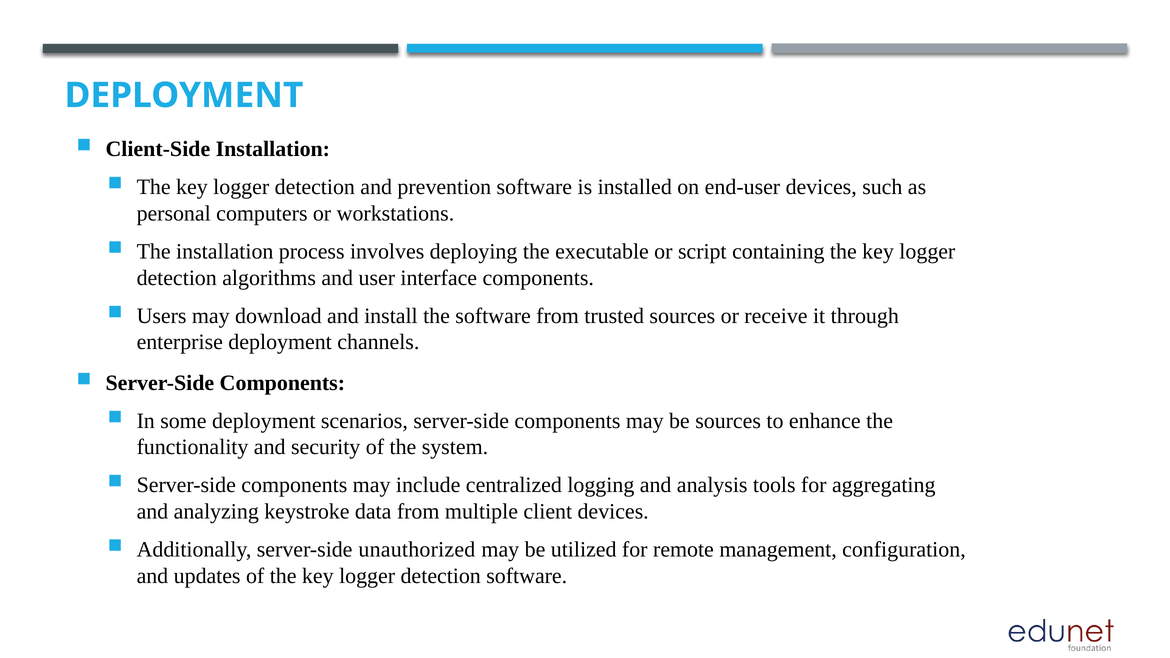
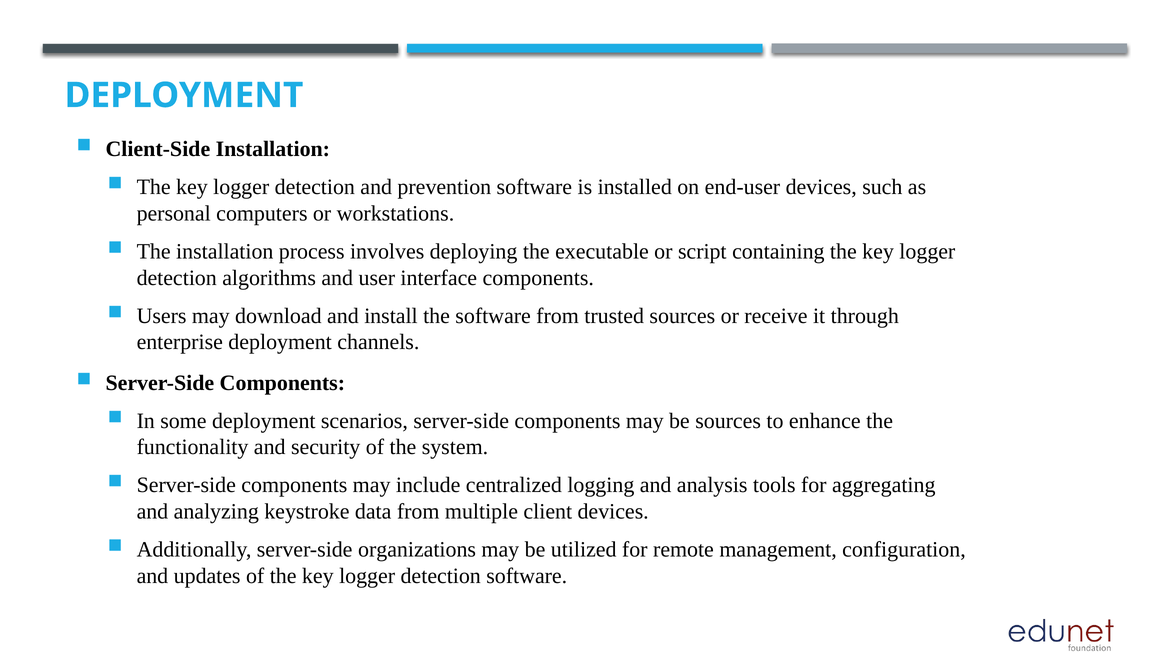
unauthorized: unauthorized -> organizations (417, 550)
